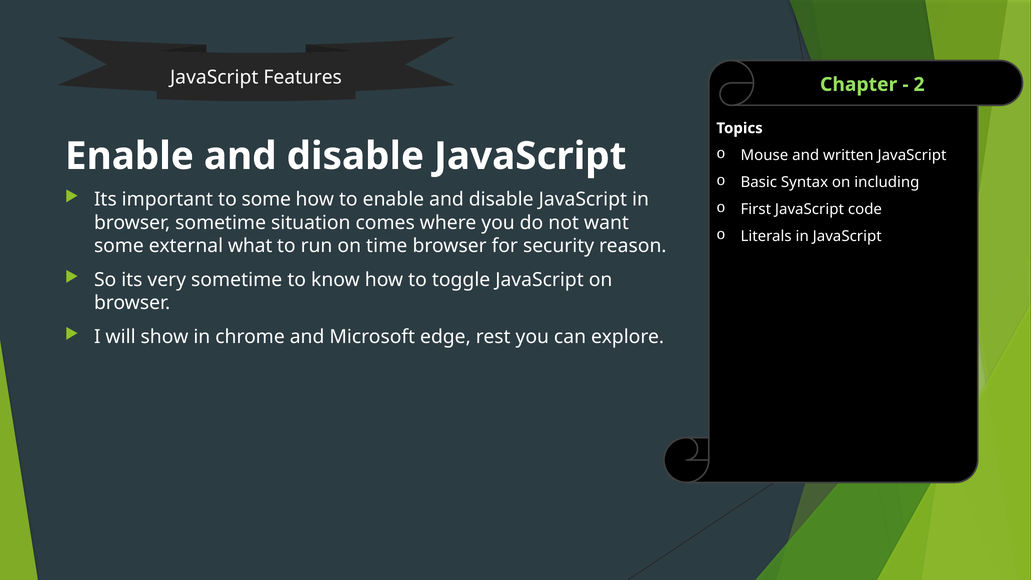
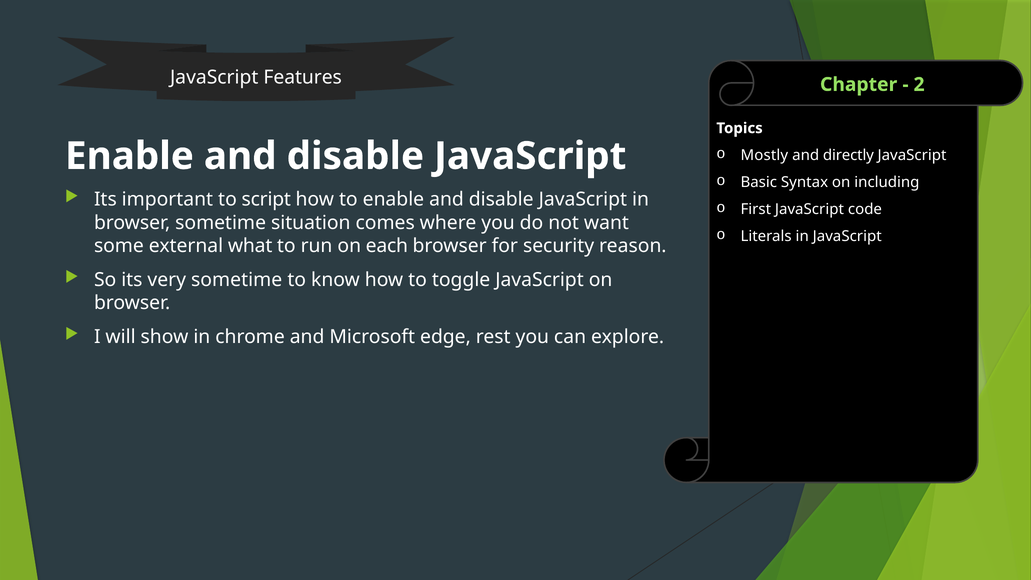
Mouse: Mouse -> Mostly (764, 155)
written: written -> directly (848, 155)
to some: some -> script (266, 200)
time: time -> each (387, 246)
